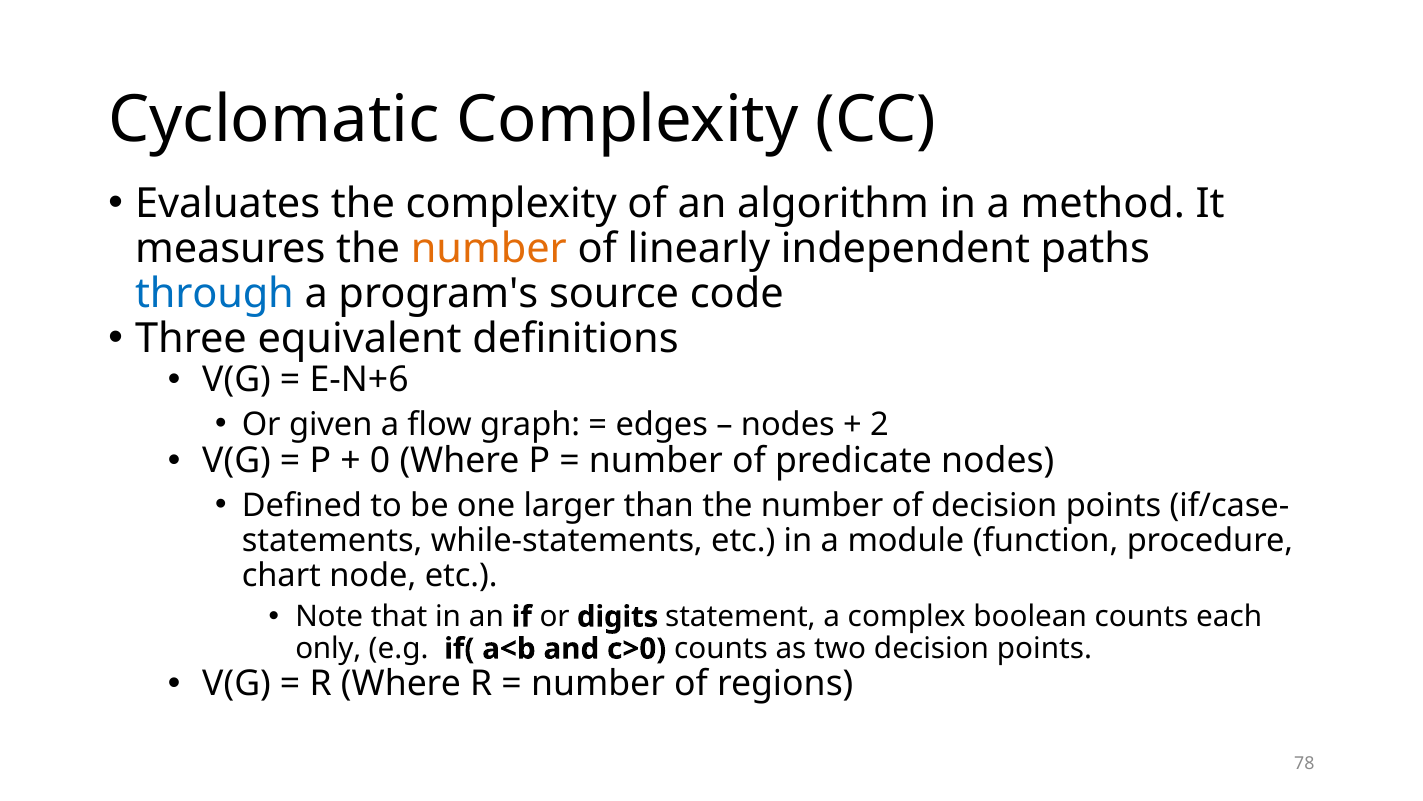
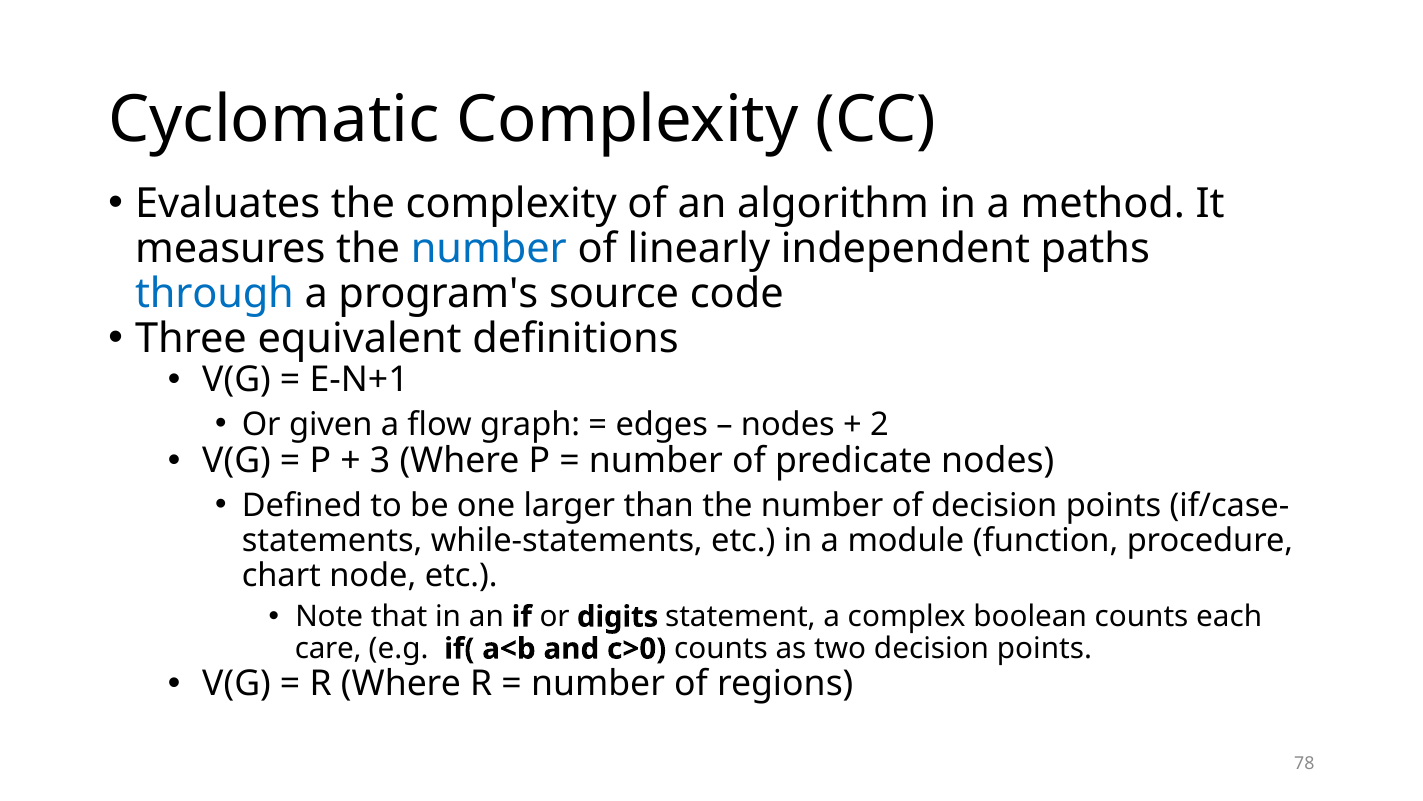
number colour: orange -> blue (489, 248)
E-N+6: E-N+6 -> E-N+1 (359, 380)
0: 0 -> 3 (380, 461)
only: only -> care (328, 648)
